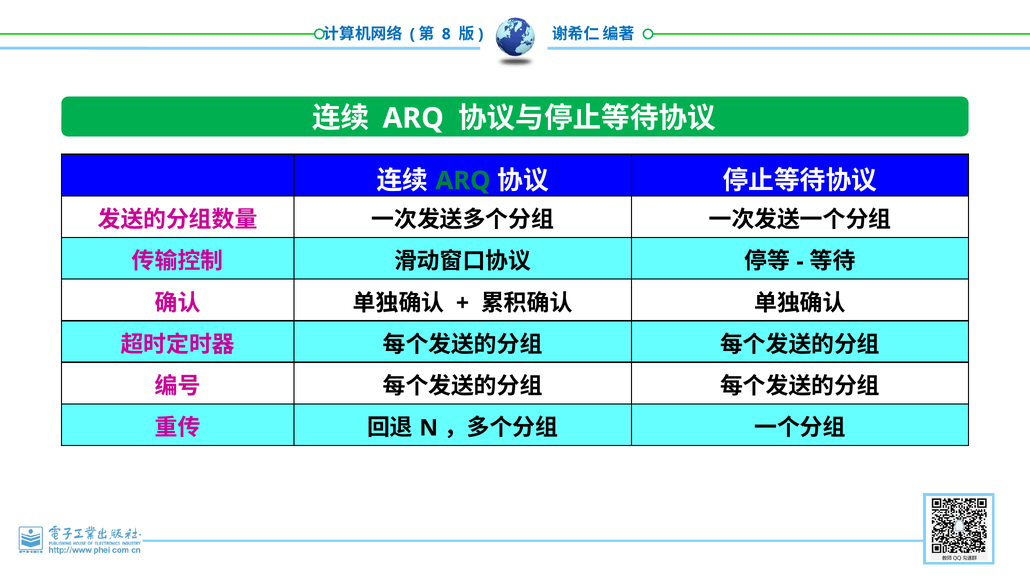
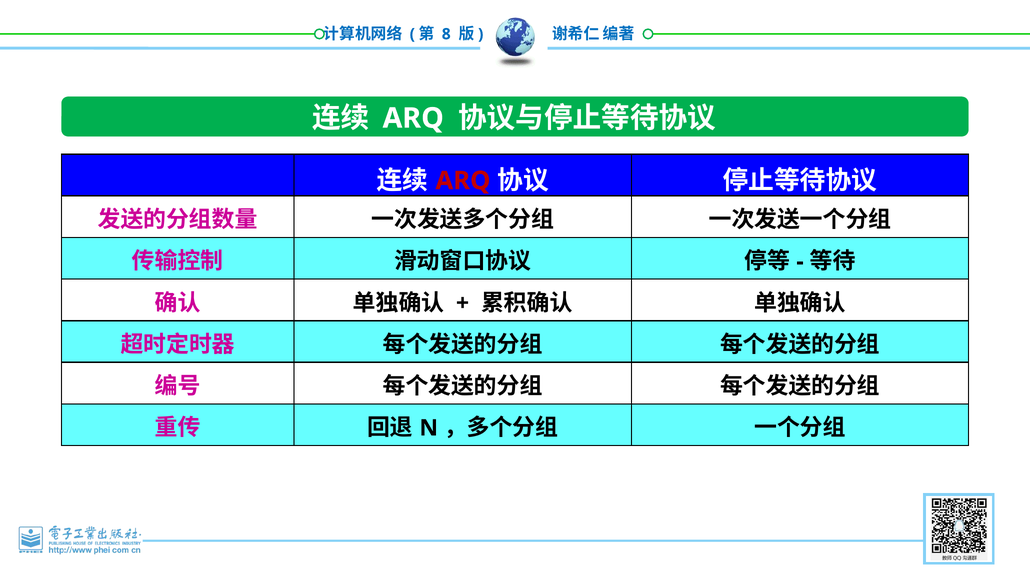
ARQ colour: green -> red (463, 181)
